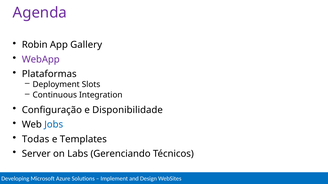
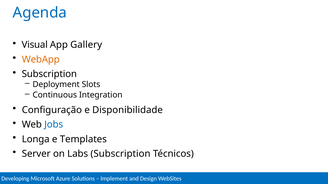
Agenda colour: purple -> blue (40, 13)
Robin: Robin -> Visual (35, 45)
WebApp colour: purple -> orange (41, 60)
Plataformas: Plataformas -> Subscription (49, 74)
Todas: Todas -> Longa (36, 140)
Labs Gerenciando: Gerenciando -> Subscription (120, 154)
